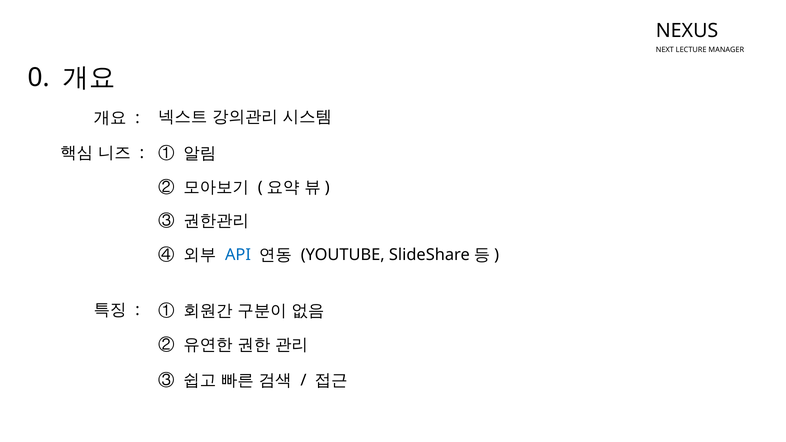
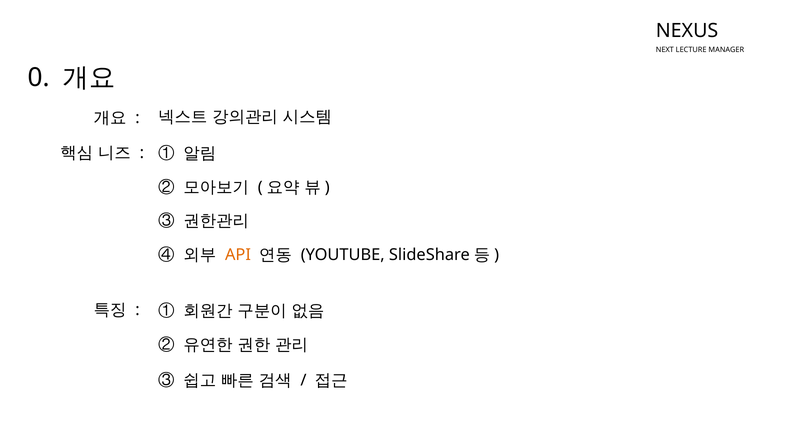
API colour: blue -> orange (238, 255)
